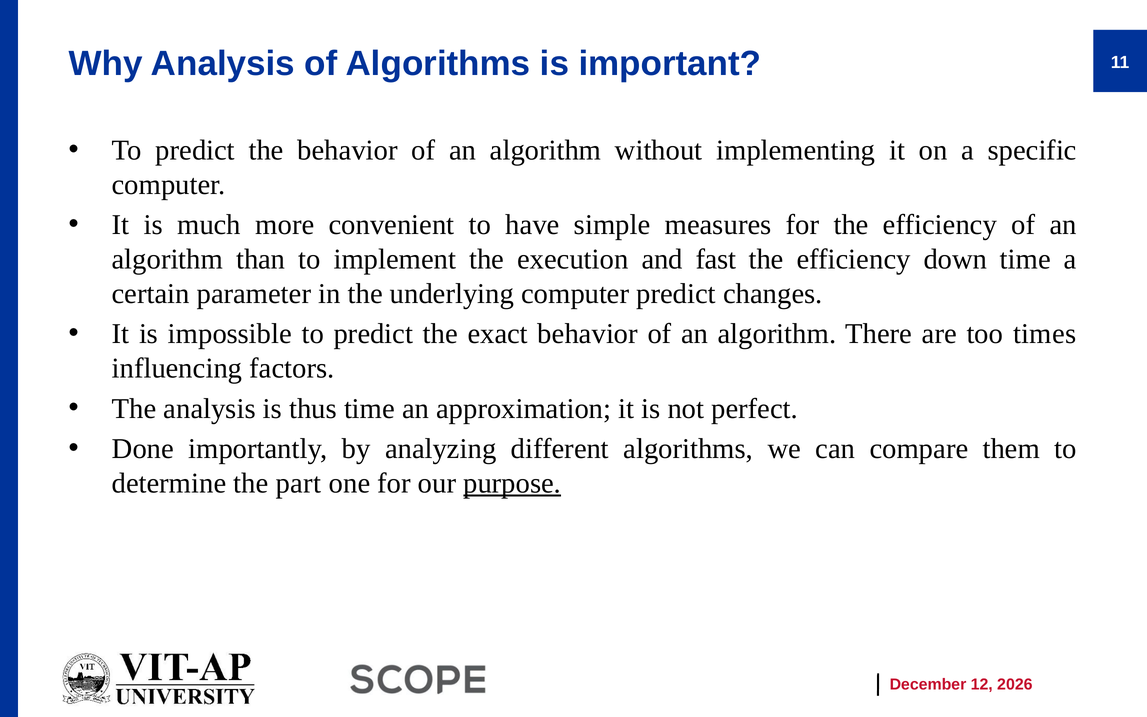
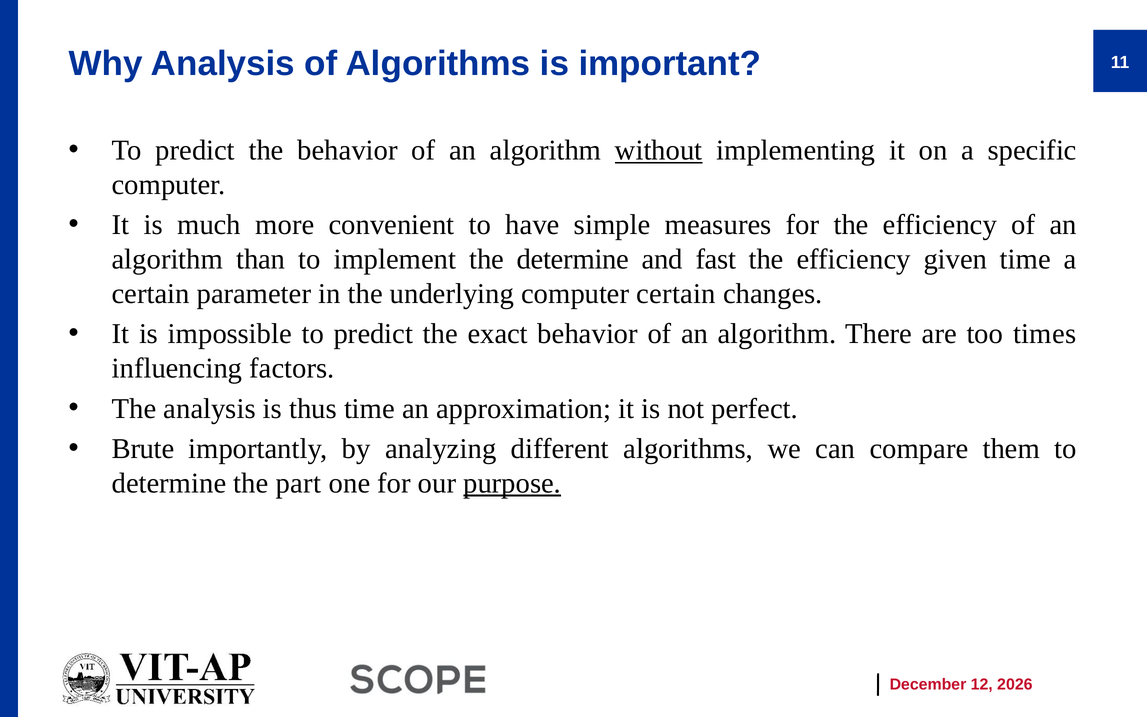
without underline: none -> present (659, 150)
the execution: execution -> determine (573, 259)
down: down -> given (955, 259)
computer predict: predict -> certain (676, 294)
Done: Done -> Brute (143, 449)
